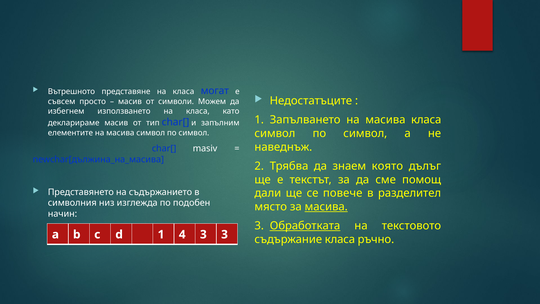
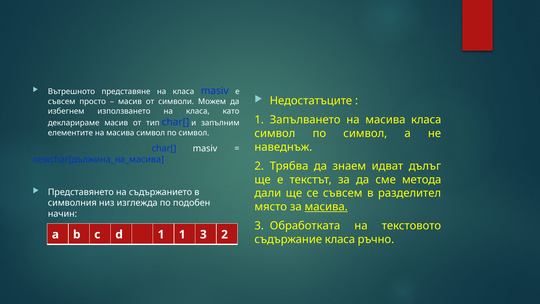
класа могат: могат -> masiv (215, 91)
която: която -> идват (387, 166)
помощ: помощ -> метода (422, 180)
се повече: повече -> съвсем (343, 193)
Обработката underline: present -> none (305, 226)
1 4: 4 -> 1 (182, 234)
3 3: 3 -> 2 (225, 234)
